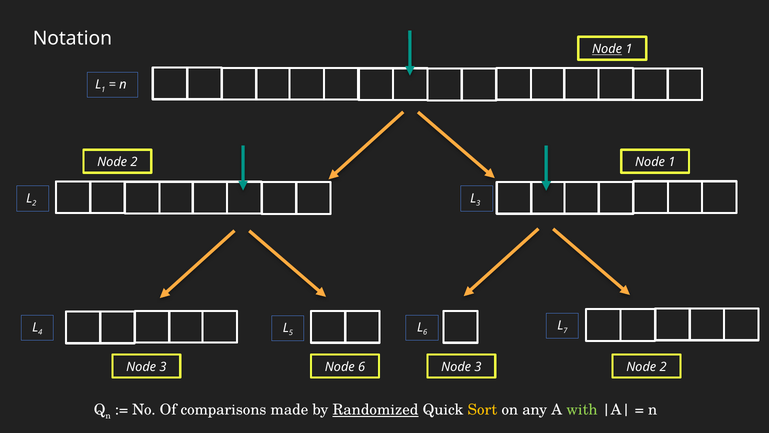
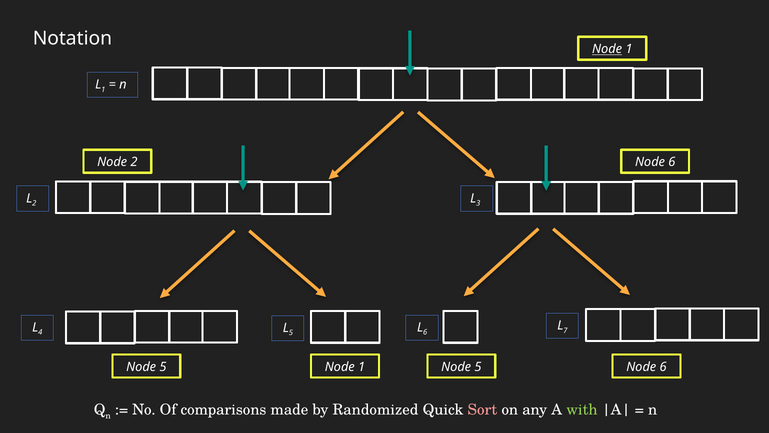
2 Node 1: 1 -> 6 (672, 162)
3: 3 -> 5 (163, 367)
6: 6 -> 1 (362, 367)
3: 3 -> 5 (478, 367)
2: 2 -> 6 (663, 367)
Randomized underline: present -> none (375, 410)
Sort colour: yellow -> pink (482, 410)
